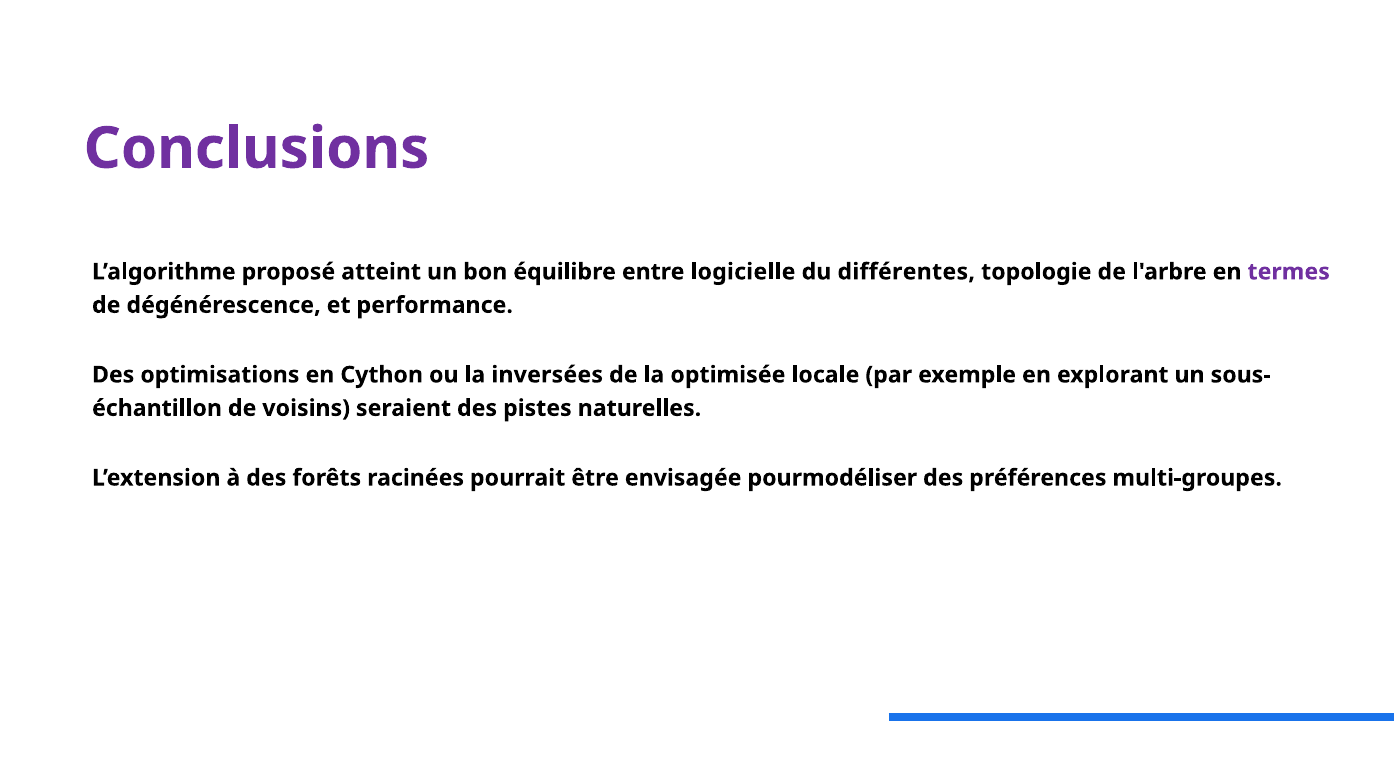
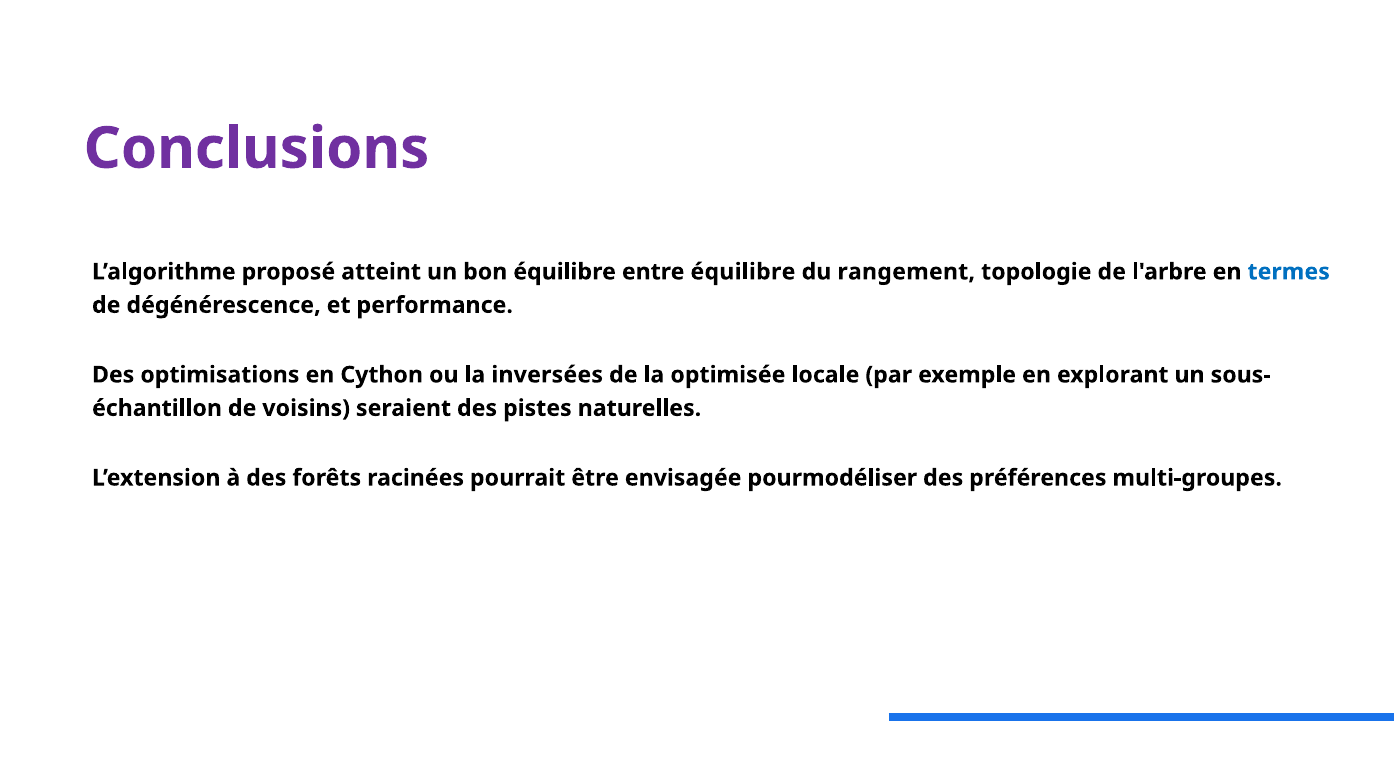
entre logicielle: logicielle -> équilibre (743, 272)
différentes: différentes -> rangement (906, 272)
termes colour: purple -> blue (1289, 272)
